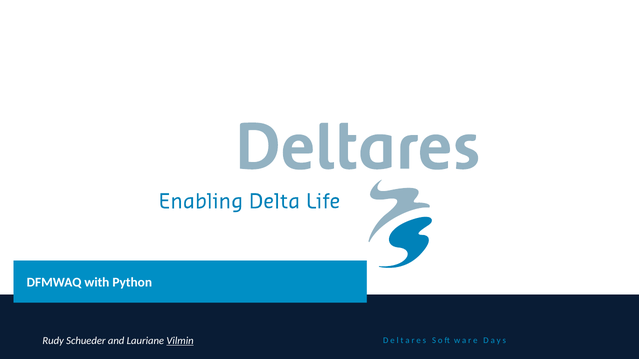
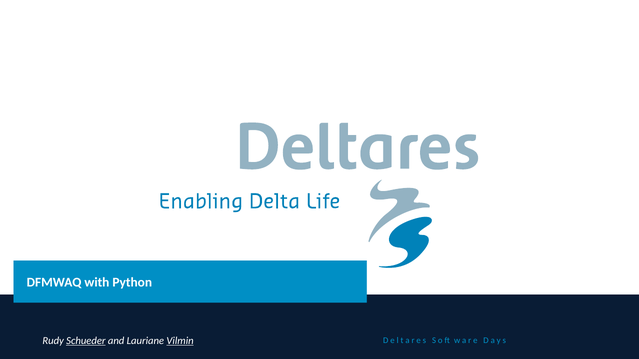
Schueder underline: none -> present (86, 341)
